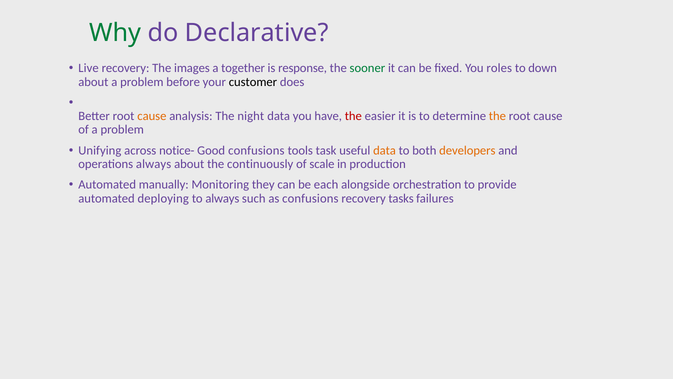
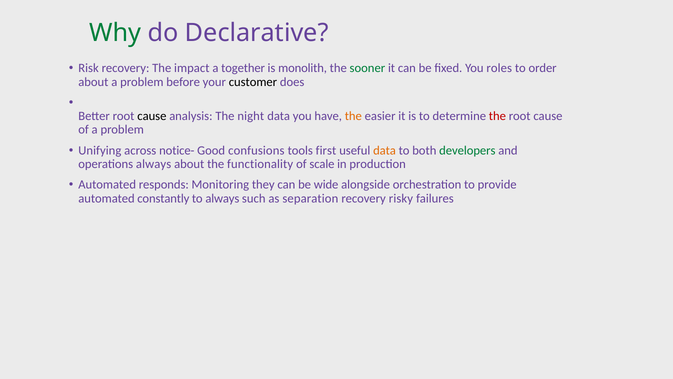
Live: Live -> Risk (89, 68)
images: images -> impact (192, 68)
response: response -> monolith (303, 68)
down: down -> order (543, 68)
cause colour: orange -> black (152, 116)
the colour: red -> orange (353, 116)
the colour: orange -> red (497, 116)
task: task -> first (326, 150)
developers colour: orange -> green (467, 150)
continuously: continuously -> functionality (260, 164)
manually: manually -> responds (164, 185)
each: each -> wide (326, 185)
deploying: deploying -> constantly (163, 198)
as confusions: confusions -> separation (310, 198)
tasks: tasks -> risky (401, 198)
